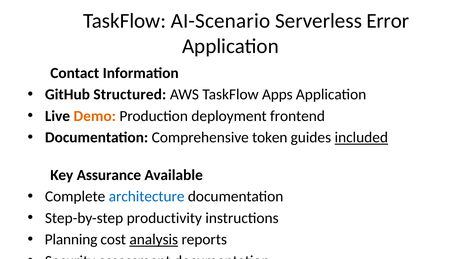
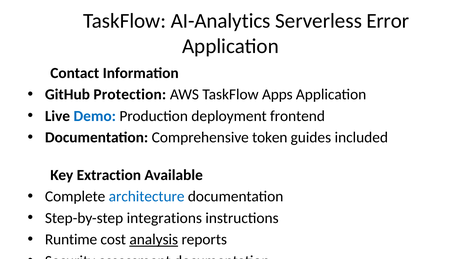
AI-Scenario: AI-Scenario -> AI-Analytics (221, 21)
Structured: Structured -> Protection (130, 95)
Demo colour: orange -> blue (95, 116)
included underline: present -> none (361, 138)
Assurance: Assurance -> Extraction (109, 175)
productivity: productivity -> integrations (164, 218)
Planning: Planning -> Runtime (71, 240)
